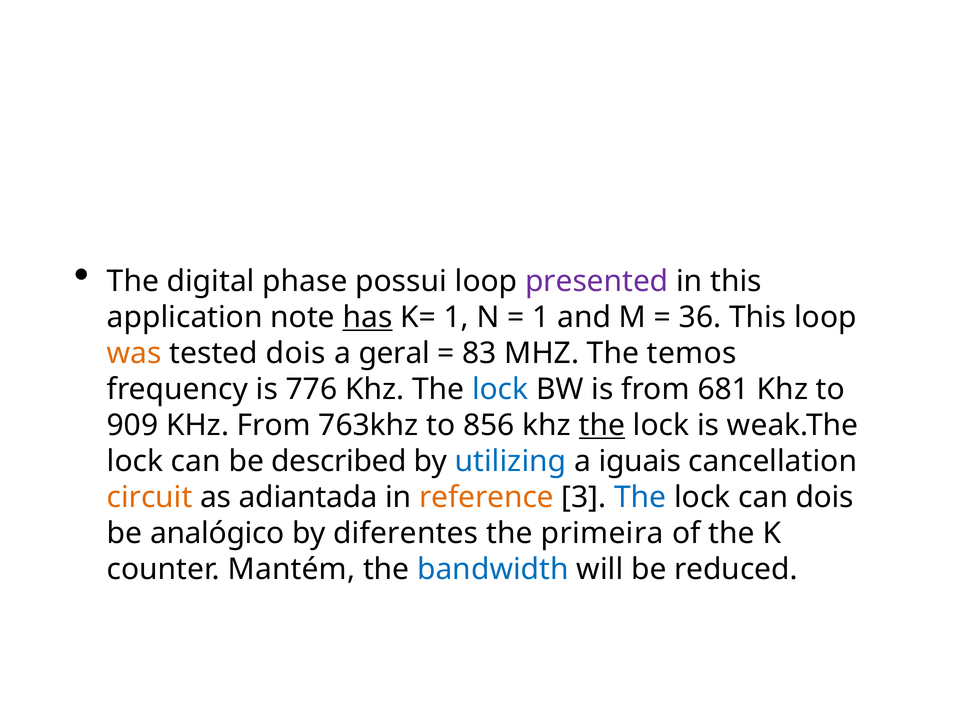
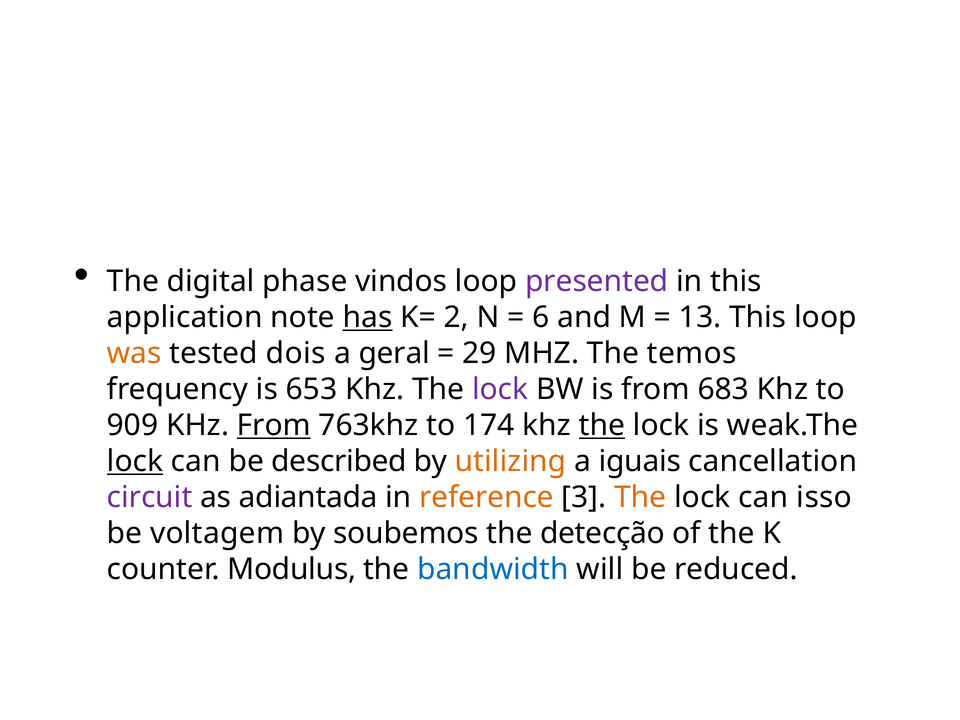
possui: possui -> vindos (401, 281)
K= 1: 1 -> 2 (456, 317)
1: 1 -> 6 (541, 317)
36: 36 -> 13 (700, 317)
83: 83 -> 29 (479, 353)
776: 776 -> 653 (312, 389)
lock colour: blue -> purple (500, 389)
681: 681 -> 683 (723, 389)
From underline: none -> present (274, 425)
856: 856 -> 174 (489, 425)
lock underline: none -> present (135, 461)
utilizing colour: blue -> orange (511, 461)
circuit colour: orange -> purple (150, 497)
The colour: blue -> orange (640, 497)
can dois: dois -> isso (824, 497)
analógico: analógico -> voltagem (217, 533)
diferentes: diferentes -> soubemos (406, 533)
primeira: primeira -> detecção (603, 533)
Mantém: Mantém -> Modulus (292, 569)
